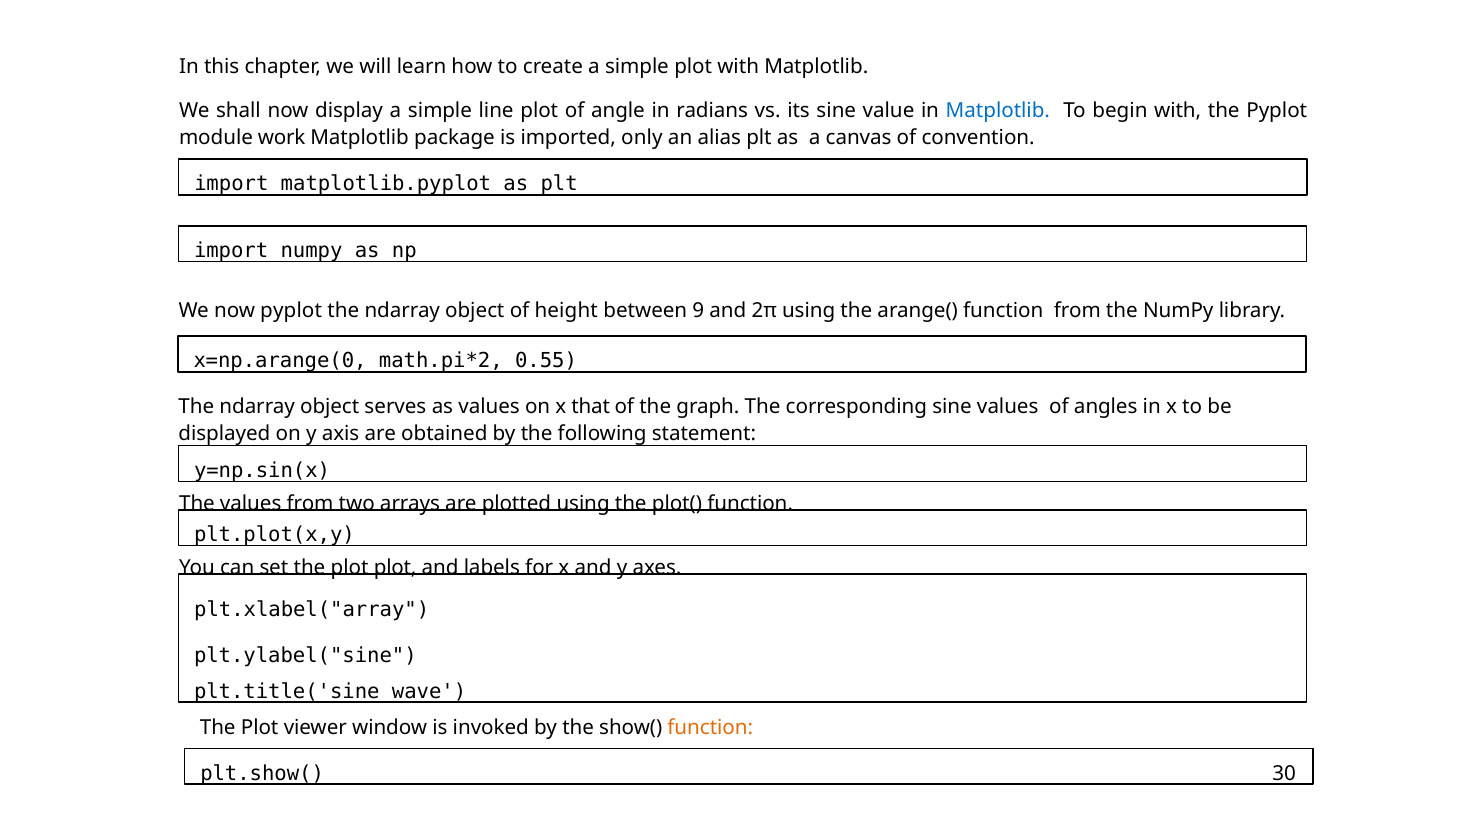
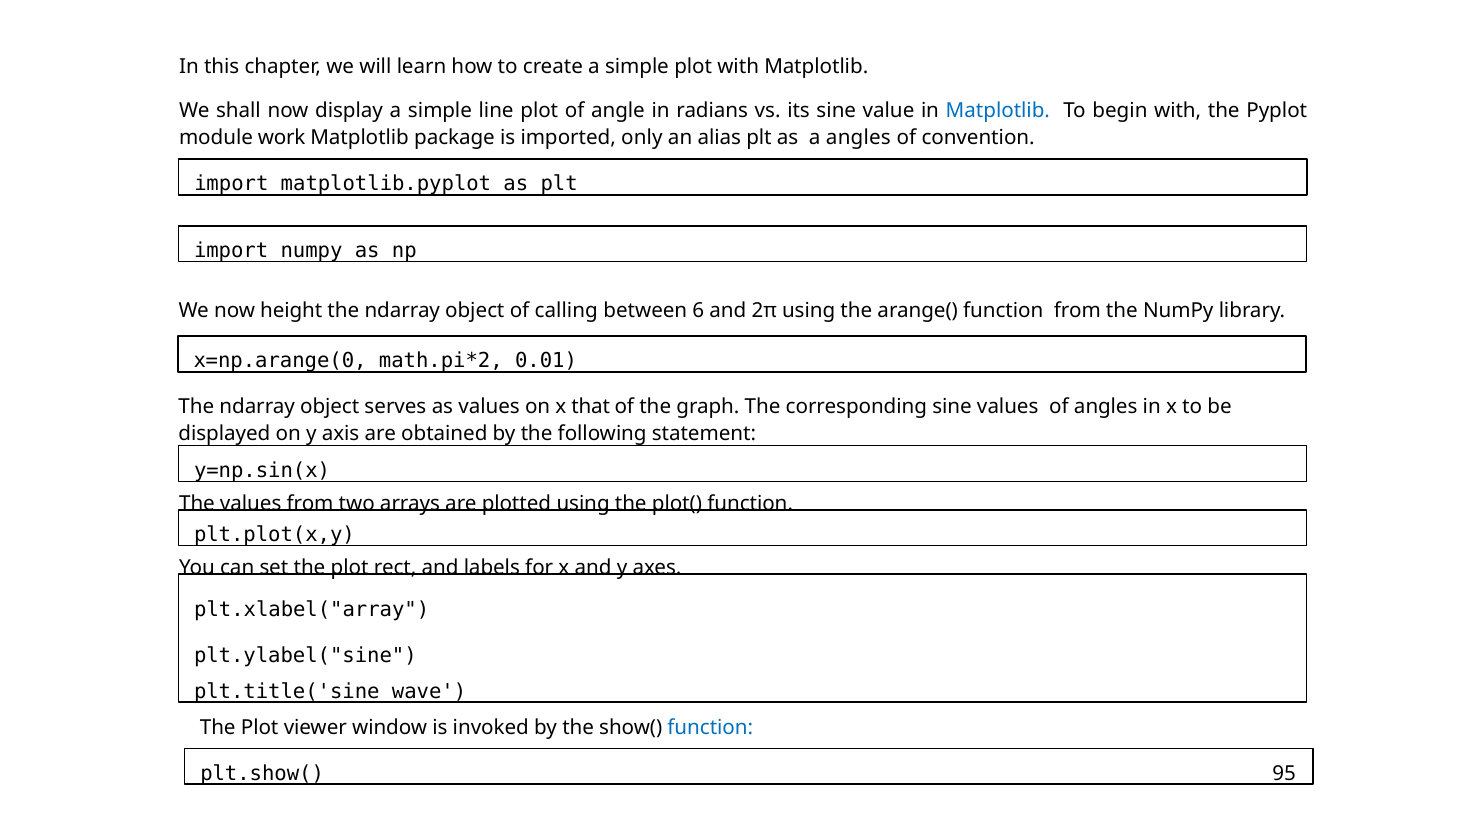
a canvas: canvas -> angles (858, 138)
now pyplot: pyplot -> height (291, 311)
height: height -> calling (566, 311)
9: 9 -> 6 (698, 311)
0.55: 0.55 -> 0.01 (546, 361)
plot plot: plot -> rect (395, 568)
function colour: orange -> blue (710, 728)
30: 30 -> 95 (1284, 773)
